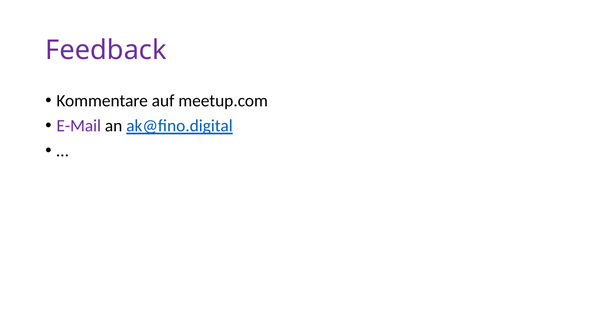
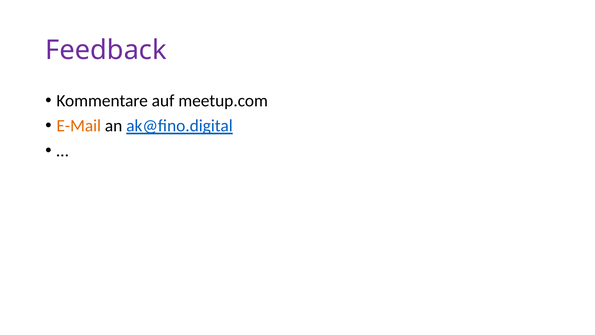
E-Mail colour: purple -> orange (79, 126)
